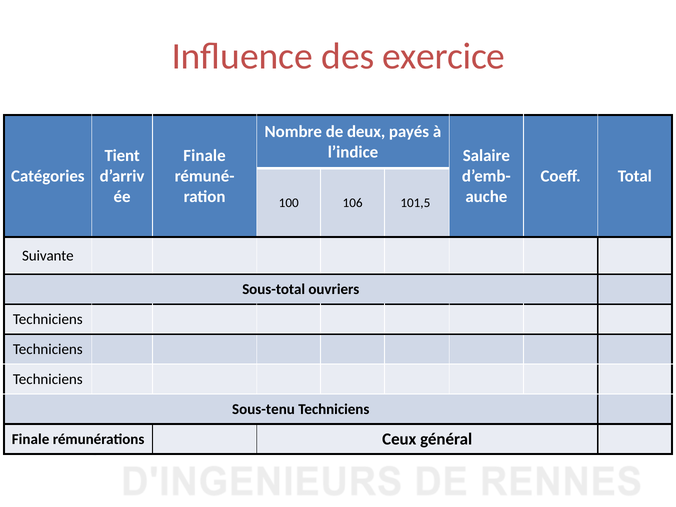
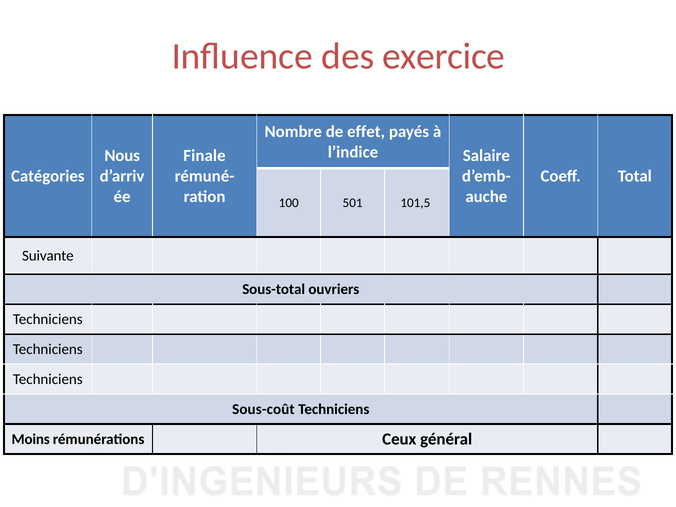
deux: deux -> effet (366, 132)
Tient: Tient -> Nous (122, 156)
106: 106 -> 501 (353, 203)
Sous-tenu: Sous-tenu -> Sous-coût (263, 409)
Finale: Finale -> Moins (31, 439)
